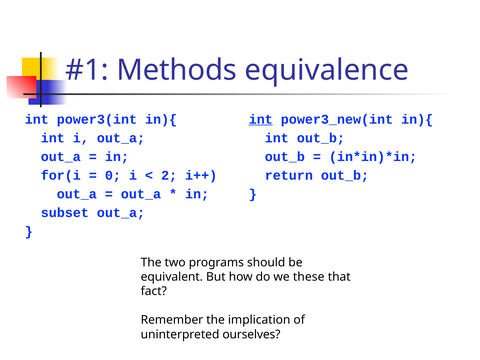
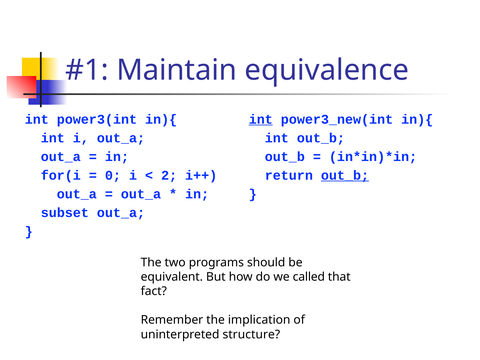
Methods: Methods -> Maintain (177, 70)
out_b underline: none -> present (345, 175)
these: these -> called (309, 277)
ourselves: ourselves -> structure (251, 334)
